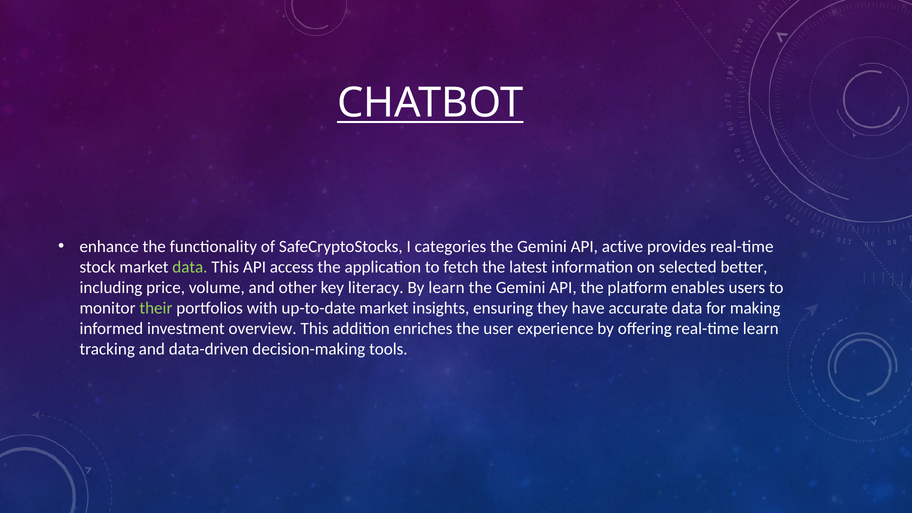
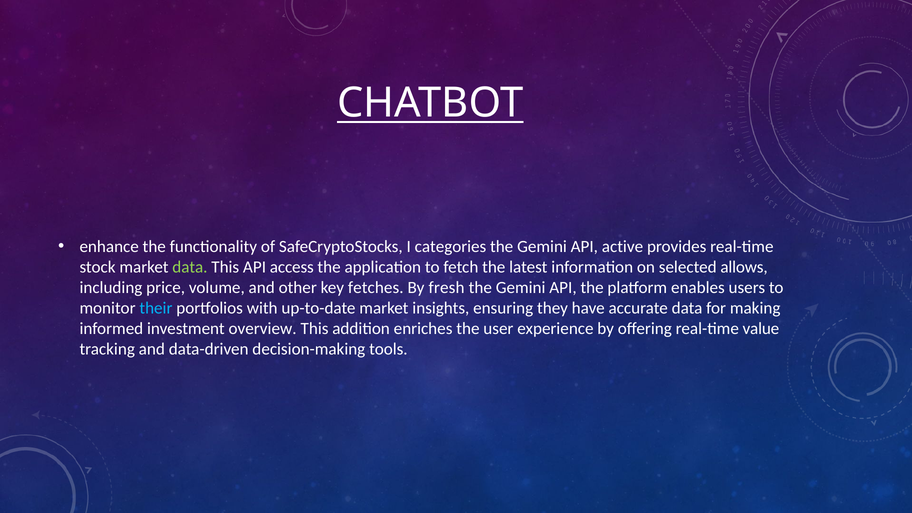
better: better -> allows (744, 267)
literacy: literacy -> fetches (376, 288)
By learn: learn -> fresh (447, 288)
their colour: light green -> light blue (156, 308)
real-time learn: learn -> value (761, 329)
